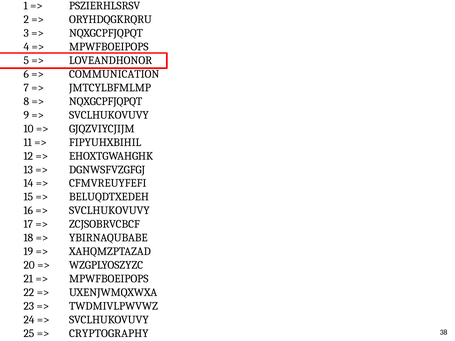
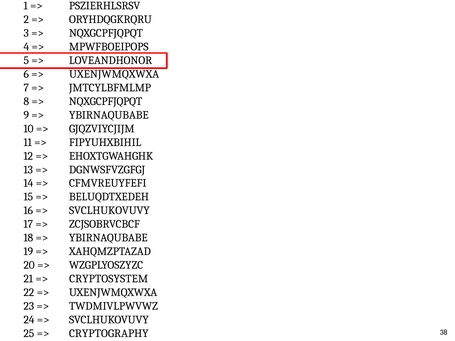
COMMUNICATION: COMMUNICATION -> UXENJWMQXWXA (114, 74)
SVCLHUKOVUVY: SVCLHUKOVUVY -> YBIRNAQUBABE (109, 115)
MPWFBOEIPOPS: MPWFBOEIPOPS -> CRYPTOSYSTEM (109, 279)
